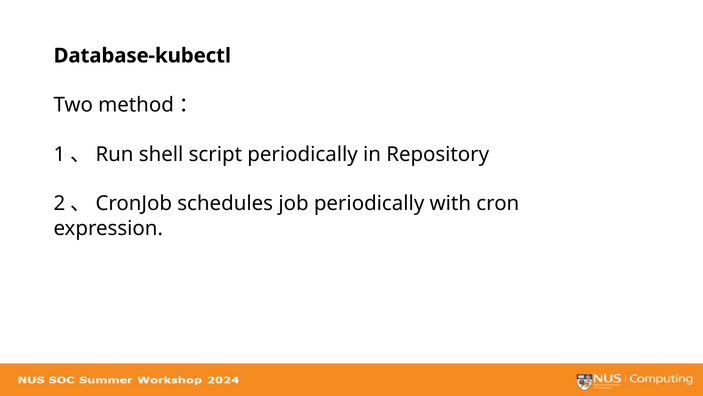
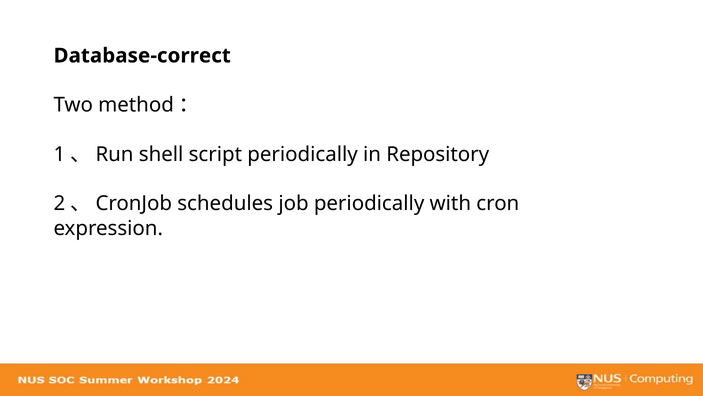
Database-kubectl: Database-kubectl -> Database-correct (142, 56)
